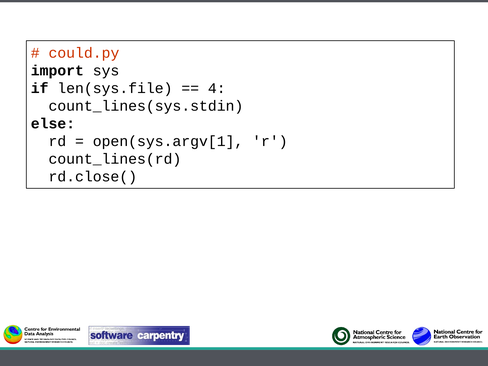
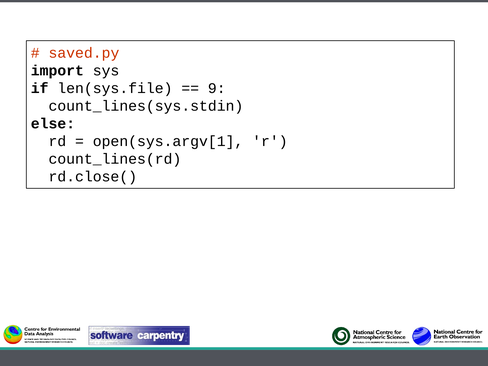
could.py: could.py -> saved.py (84, 53)
4: 4 -> 9 (217, 88)
